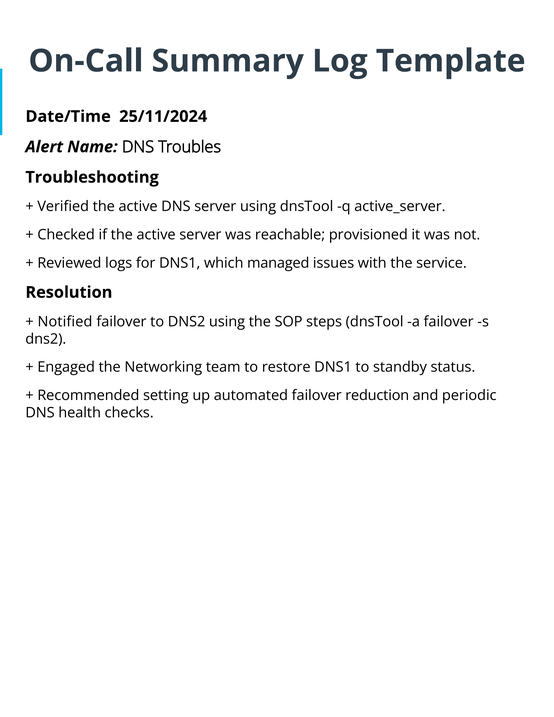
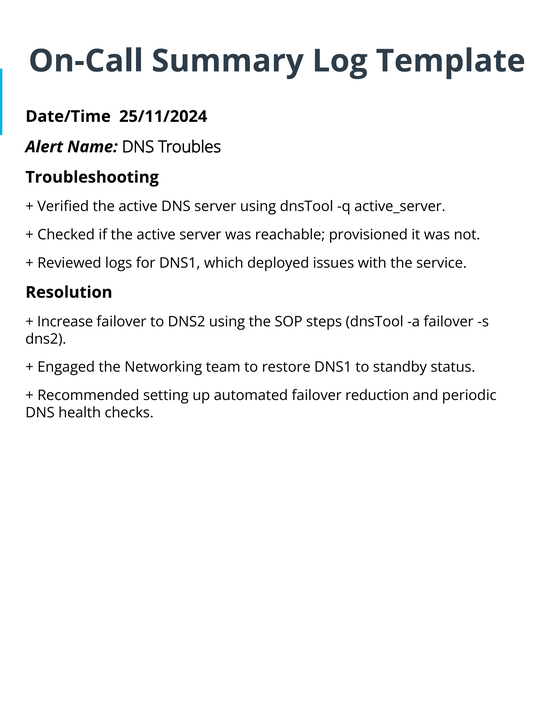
managed: managed -> deployed (278, 263)
Notified: Notified -> Increase (65, 322)
